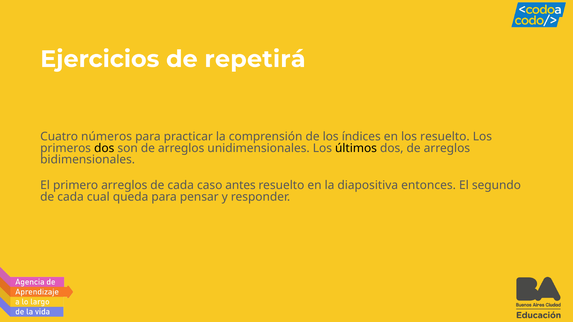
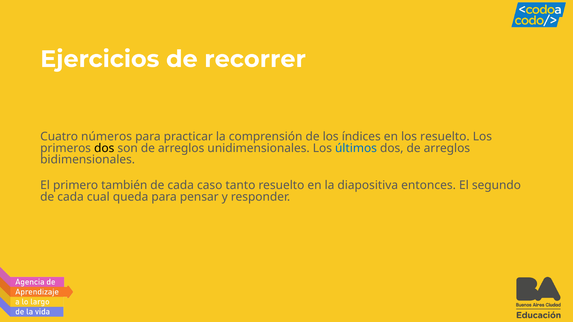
repetirá: repetirá -> recorrer (255, 59)
últimos colour: black -> blue (356, 148)
primero arreglos: arreglos -> también (124, 186)
antes: antes -> tanto (240, 186)
